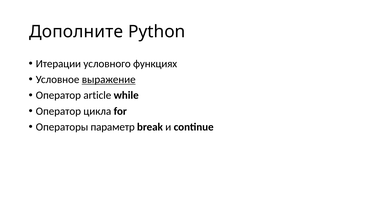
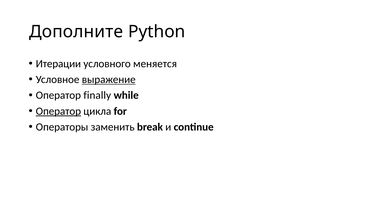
функциях: функциях -> меняется (155, 64)
article: article -> finally (97, 95)
Оператор underline: none -> present (58, 111)
параметр: параметр -> заменить (113, 127)
